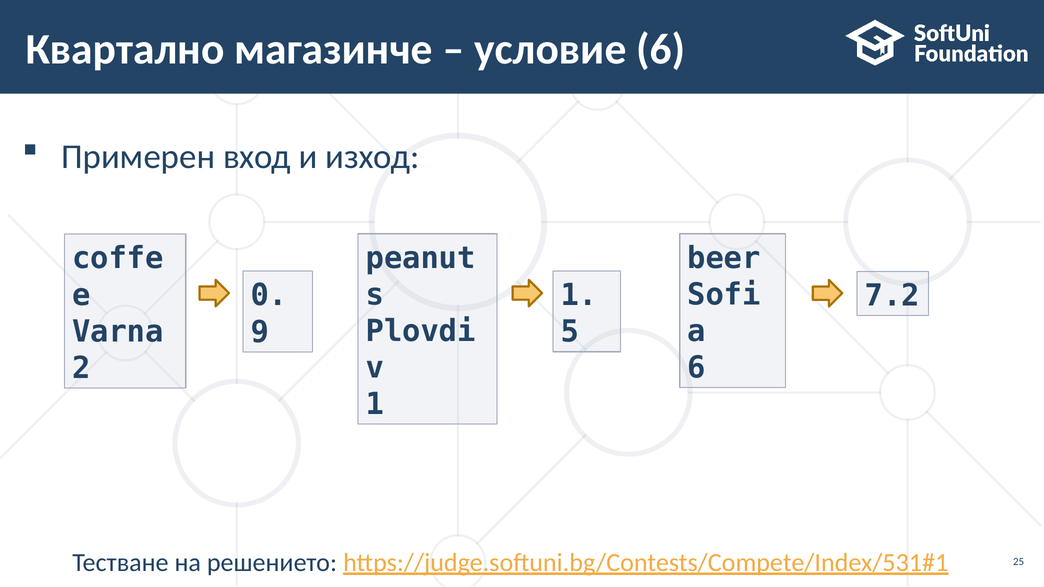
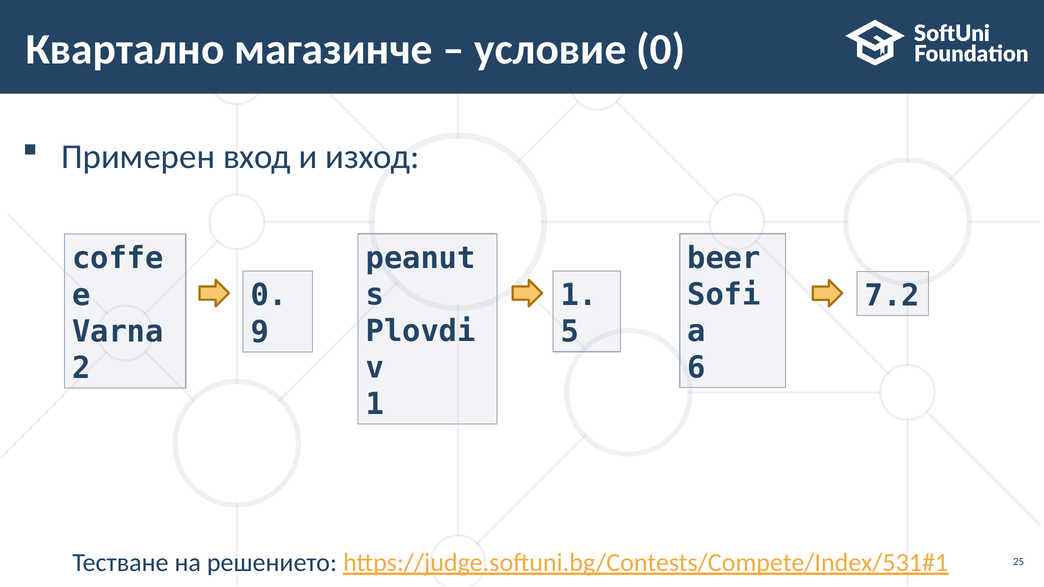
условие 6: 6 -> 0 (661, 49)
